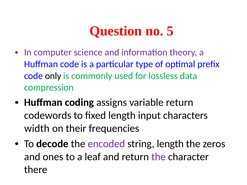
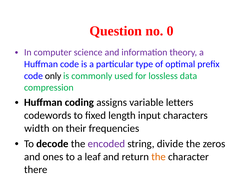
5: 5 -> 0 (170, 31)
variable return: return -> letters (180, 103)
string length: length -> divide (170, 144)
the colour: purple -> orange (159, 157)
